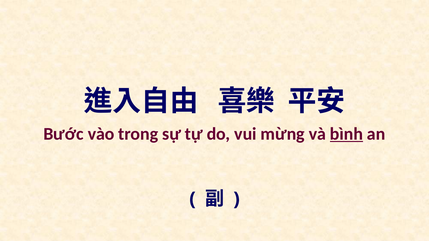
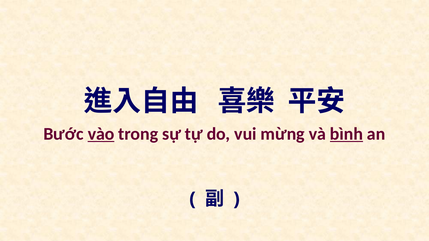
vào underline: none -> present (101, 134)
